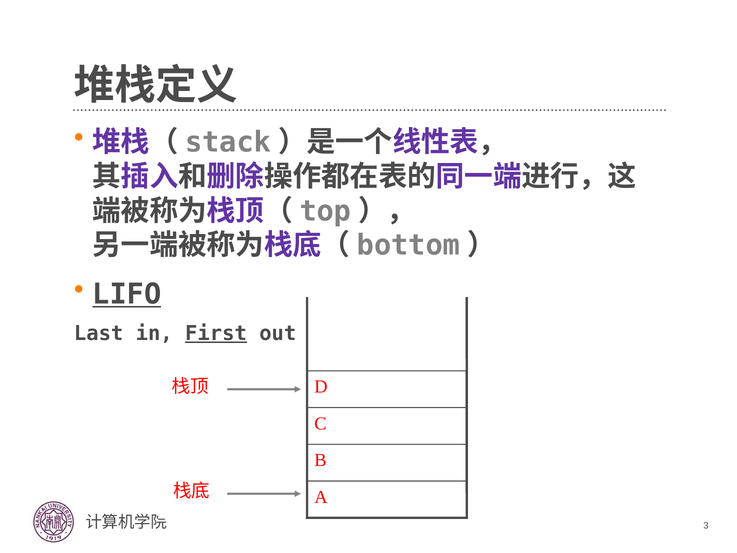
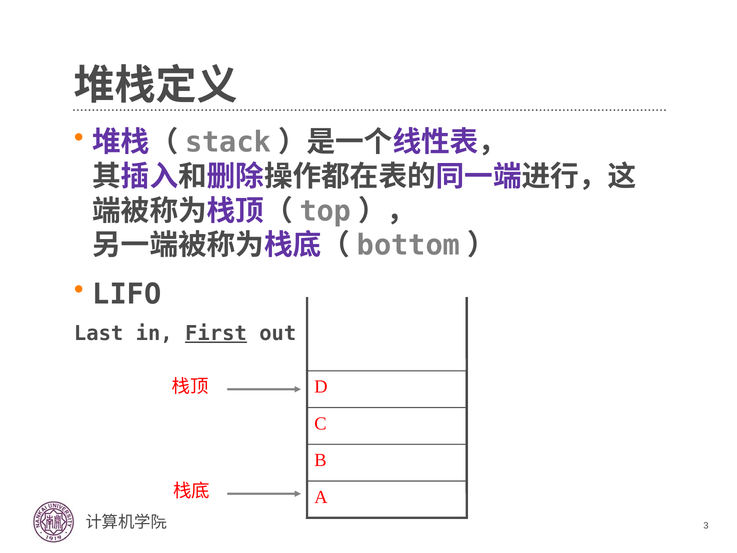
LIFO underline: present -> none (127, 294)
